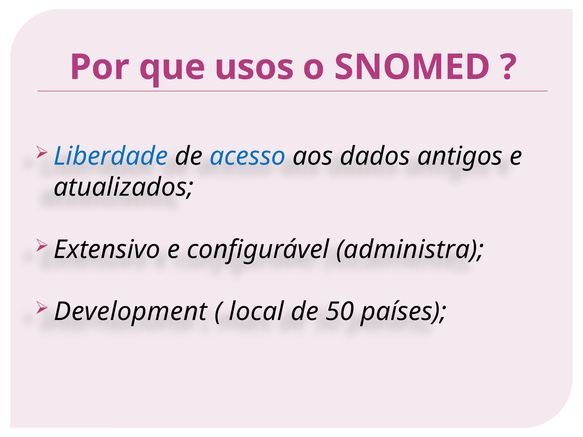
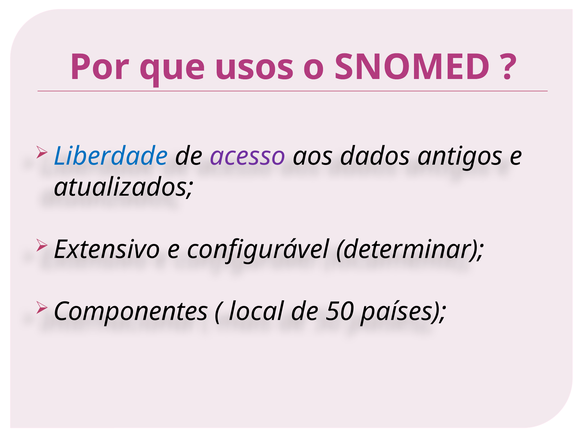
acesso colour: blue -> purple (248, 156)
administra: administra -> determinar (410, 250)
Development: Development -> Componentes (131, 312)
